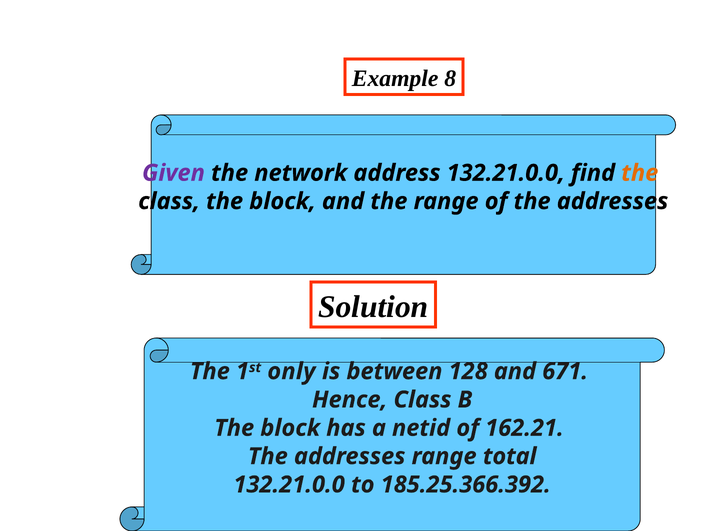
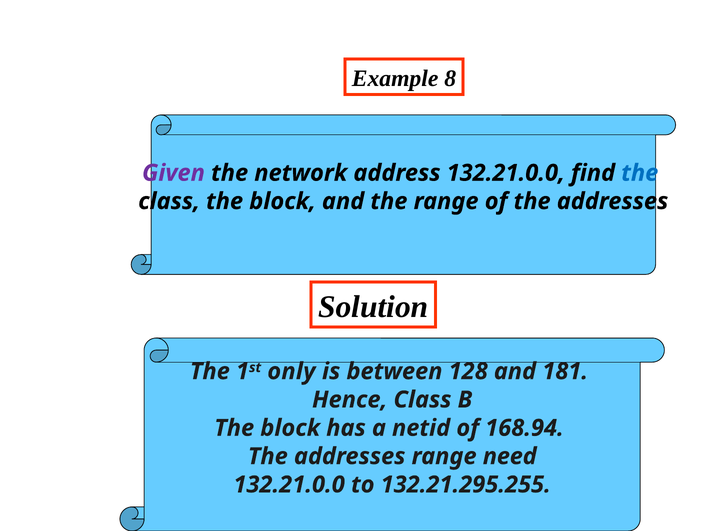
the colour: orange -> blue (640, 173)
671: 671 -> 181 (565, 372)
162.21: 162.21 -> 168.94 (524, 429)
total: total -> need (510, 457)
185.25.366.392: 185.25.366.392 -> 132.21.295.255 (466, 485)
